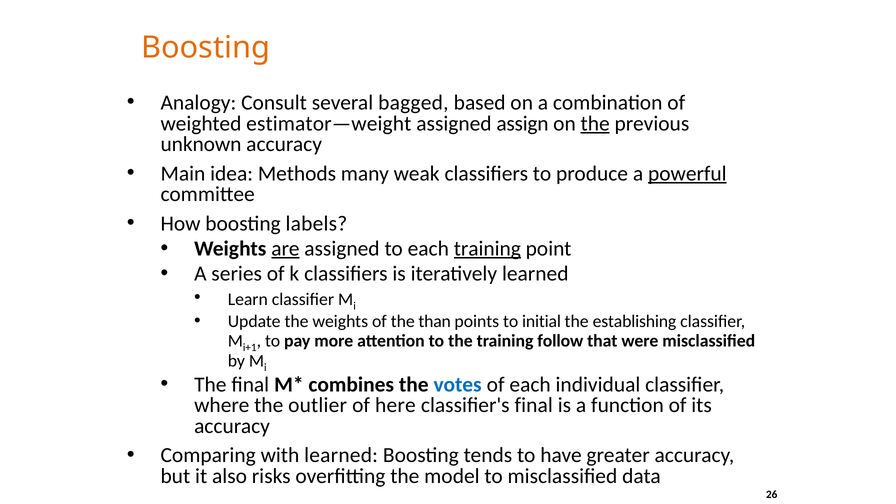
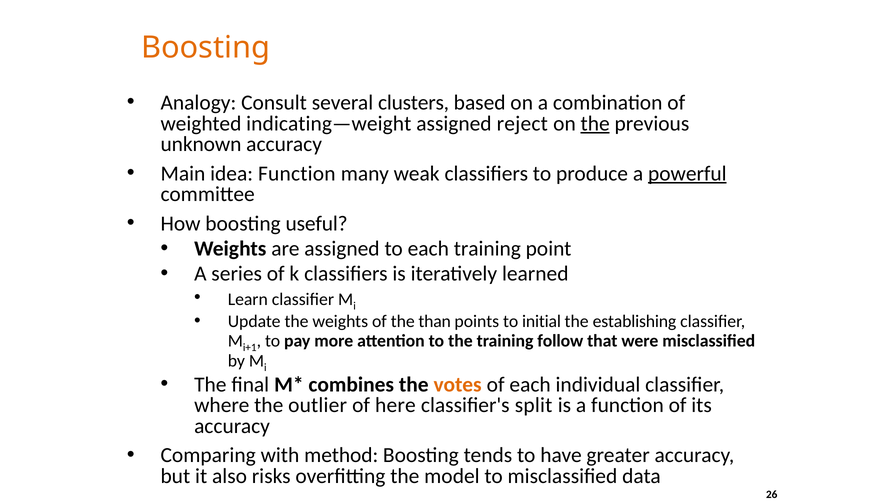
bagged: bagged -> clusters (414, 103)
estimator—weight: estimator—weight -> indicating—weight (329, 123)
assign: assign -> reject (522, 123)
idea Methods: Methods -> Function (297, 174)
labels: labels -> useful (317, 224)
are underline: present -> none (285, 249)
training underline: present -> none (487, 249)
votes colour: blue -> orange (458, 384)
classifier's final: final -> split (534, 405)
with learned: learned -> method (341, 455)
